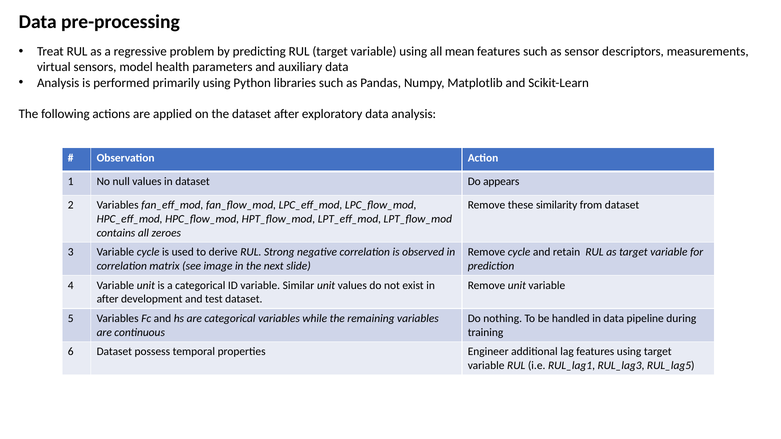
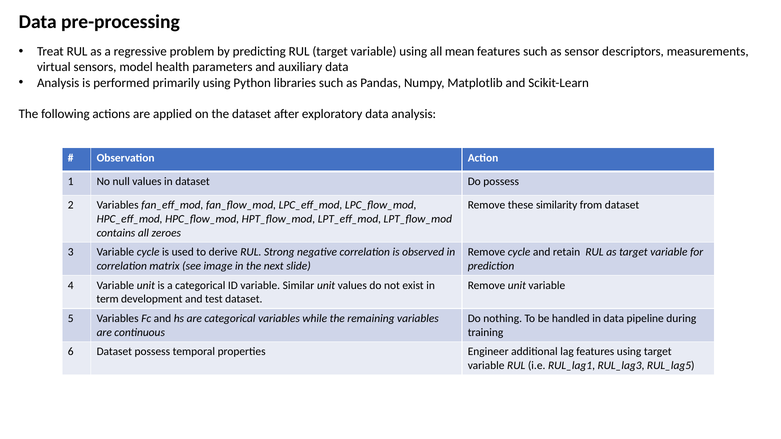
Do appears: appears -> possess (501, 182)
after: after -> term (108, 299)
